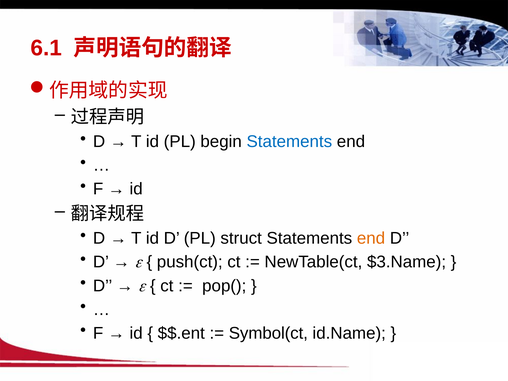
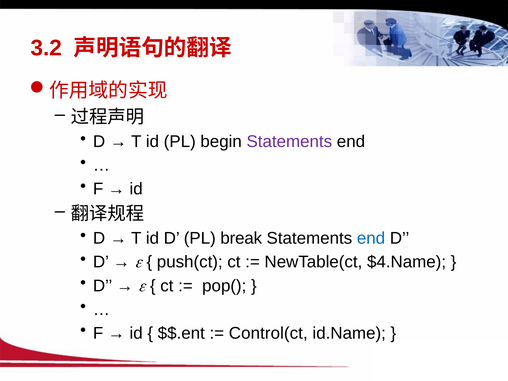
6.1: 6.1 -> 3.2 (46, 48)
Statements colour: blue -> purple (289, 142)
struct: struct -> break (241, 238)
end colour: orange -> blue (371, 238)
$3.Name: $3.Name -> $4.Name (407, 262)
Symbol(ct: Symbol(ct -> Control(ct (268, 333)
